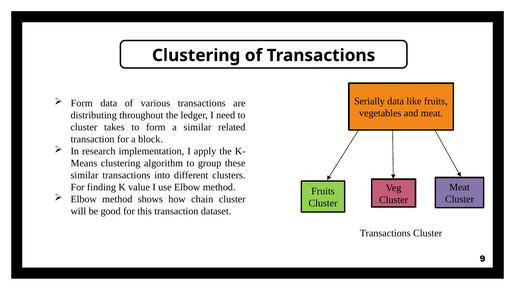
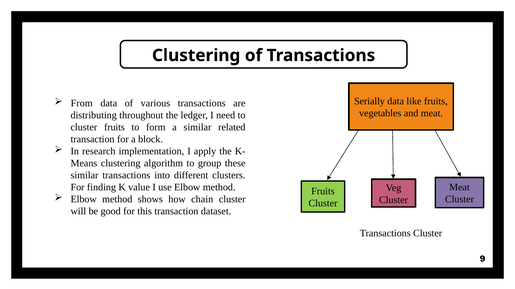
Form: Form -> From (82, 104)
cluster takes: takes -> fruits (114, 128)
